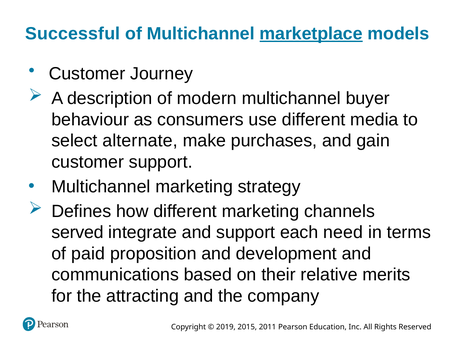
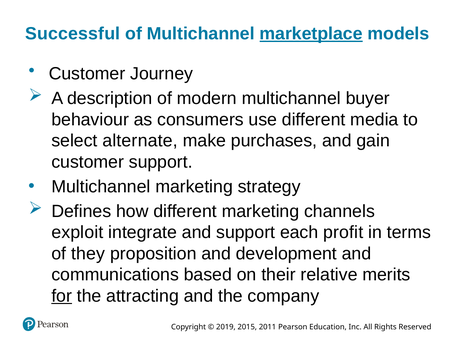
served: served -> exploit (77, 233)
need: need -> profit (343, 233)
paid: paid -> they (88, 254)
for underline: none -> present (62, 296)
